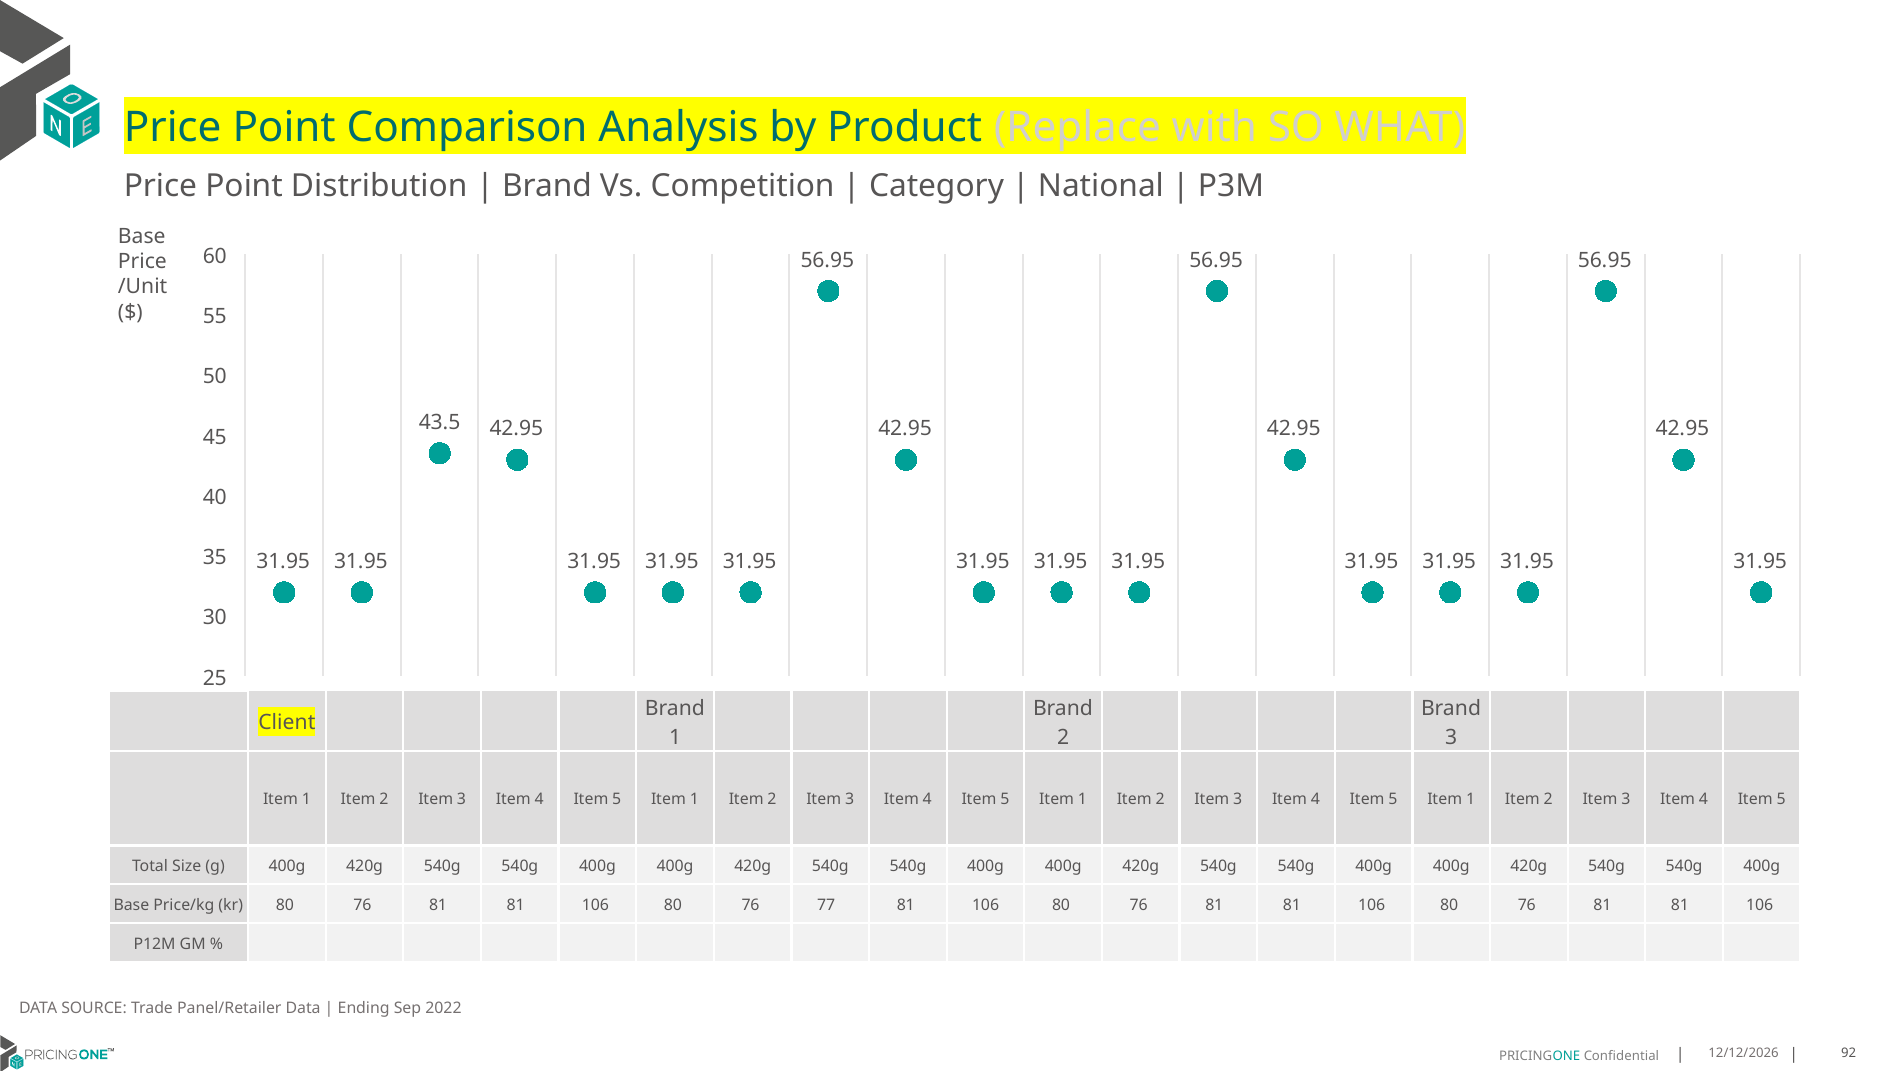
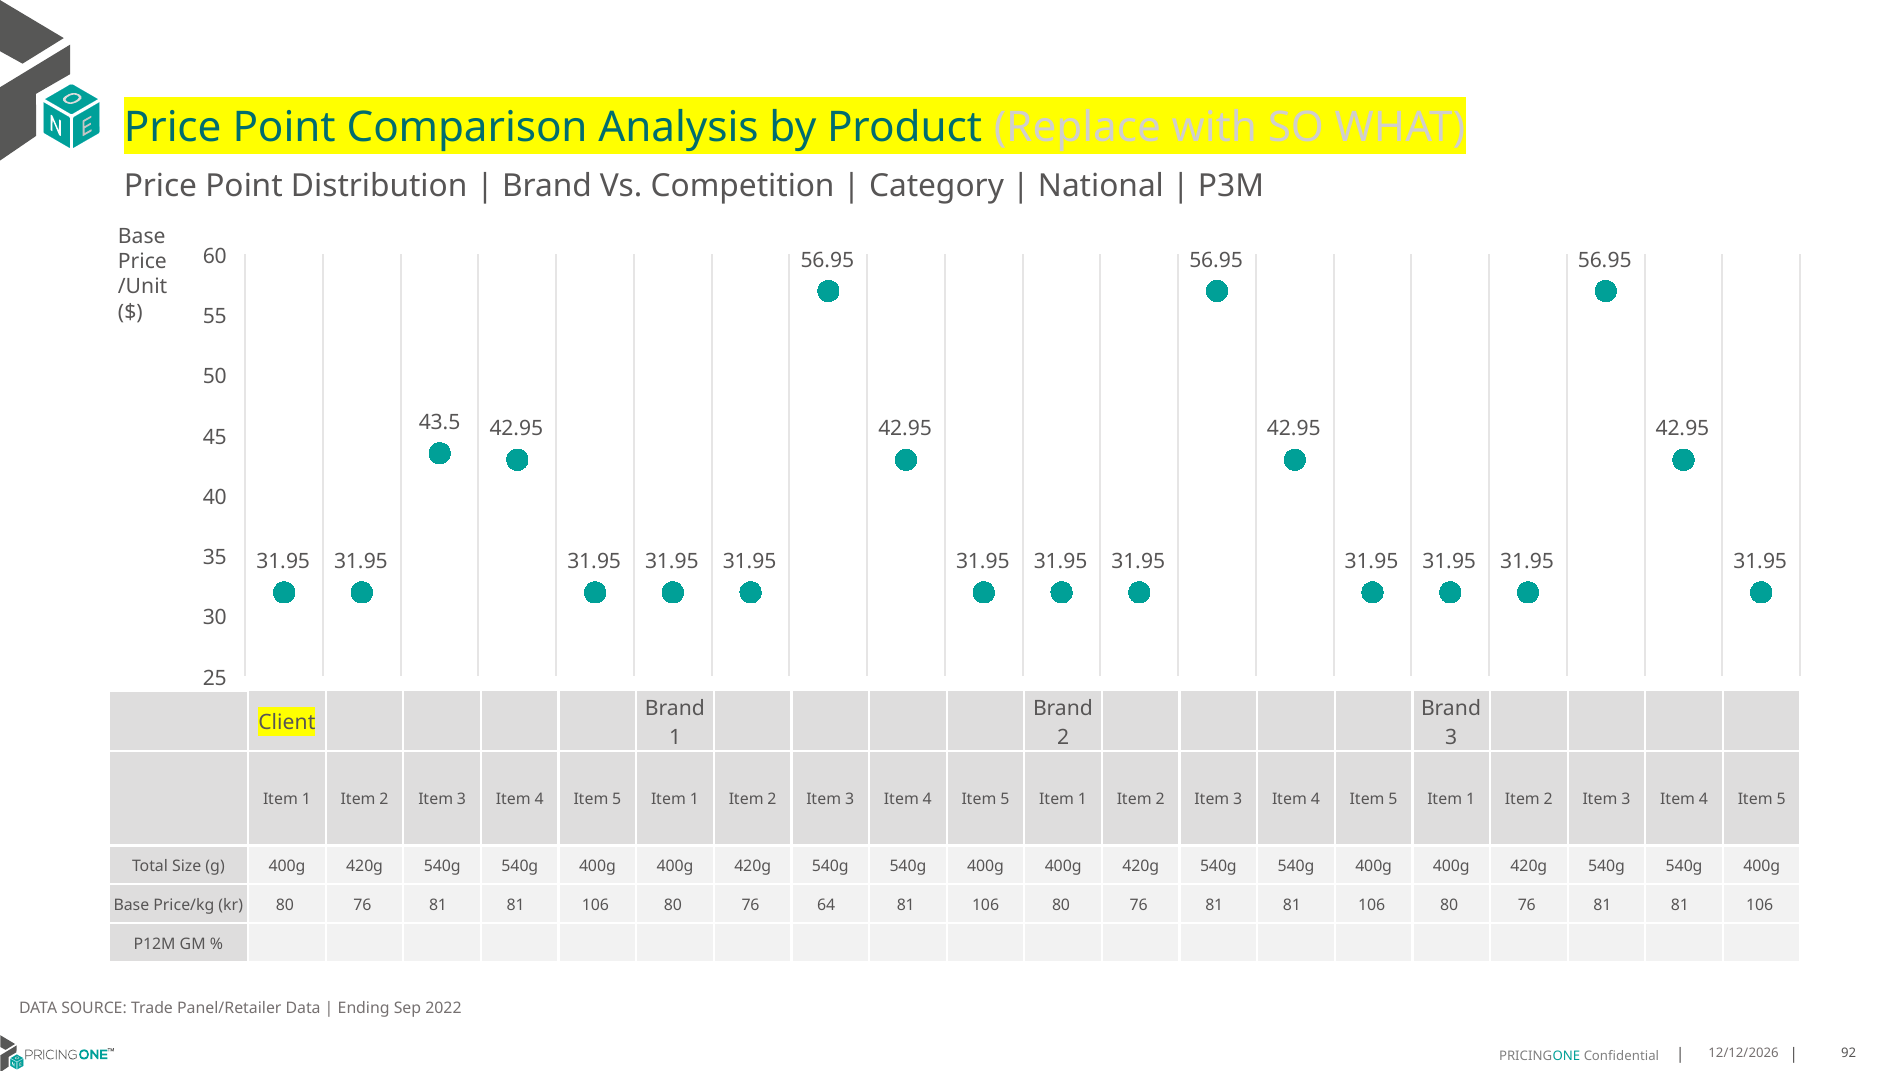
77: 77 -> 64 (826, 905)
